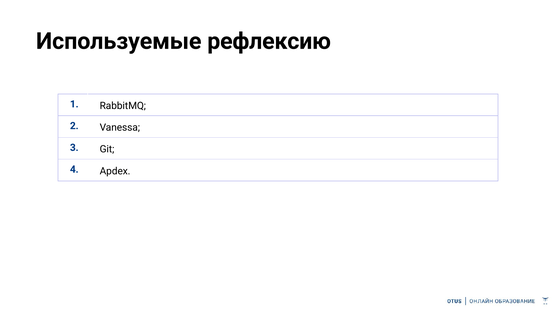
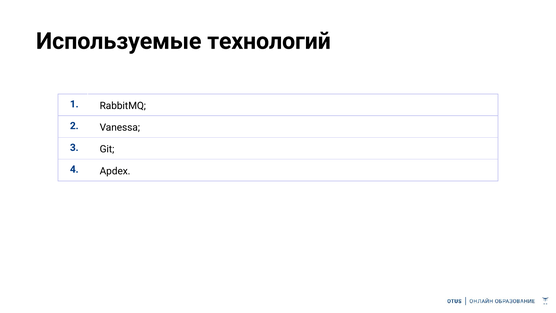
рефлексию: рефлексию -> технологий (269, 41)
